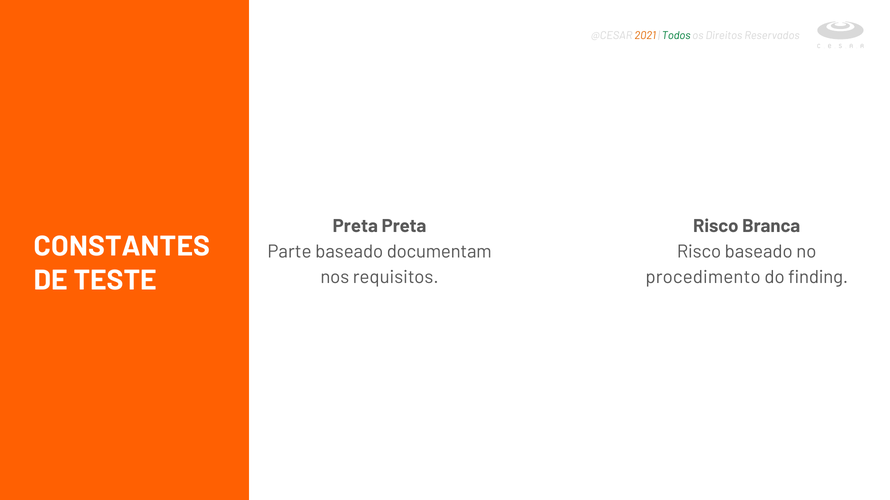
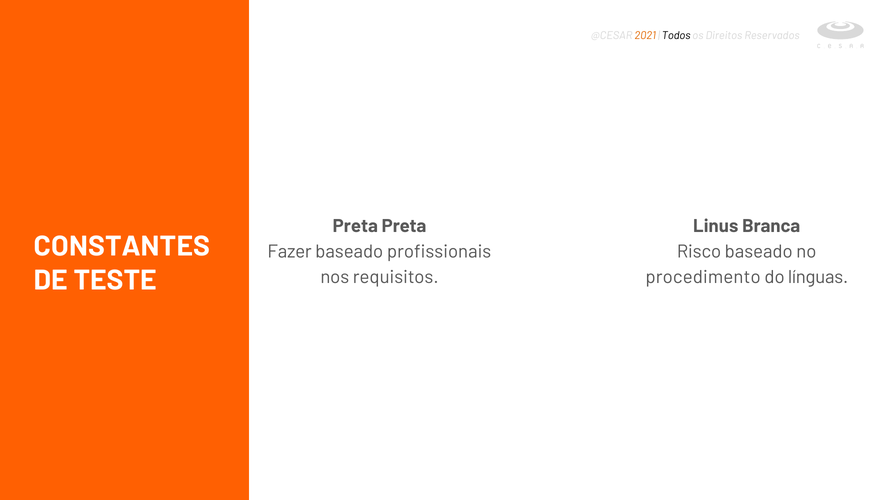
Todos colour: green -> black (676, 36)
Risco: Risco -> Linus (716, 227)
Parte: Parte -> Fazer (290, 252)
documentam: documentam -> profissionais (439, 252)
finding: finding -> línguas (818, 278)
